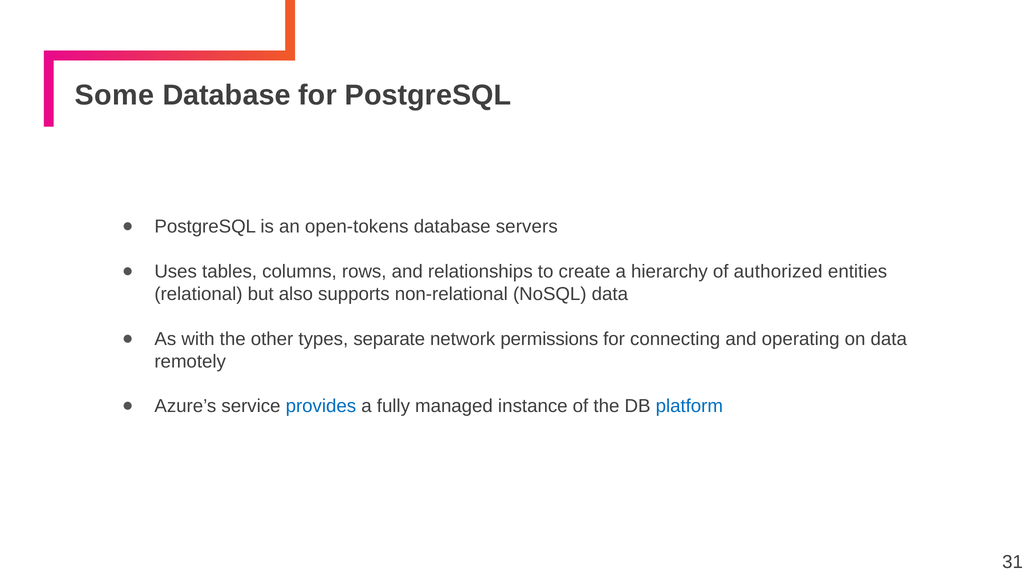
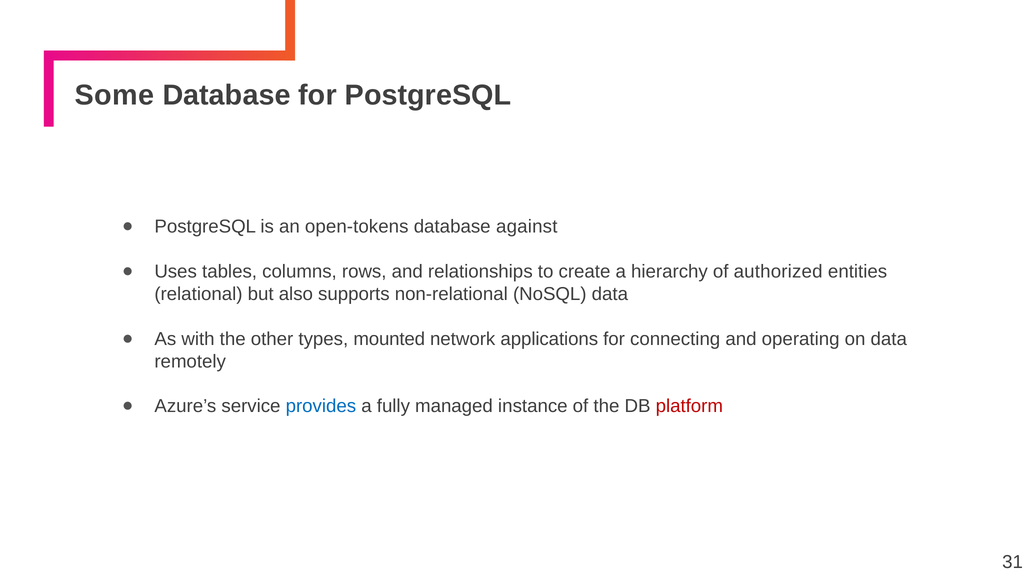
servers: servers -> against (527, 227)
separate: separate -> mounted (389, 339)
permissions: permissions -> applications (549, 339)
platform colour: blue -> red (689, 406)
